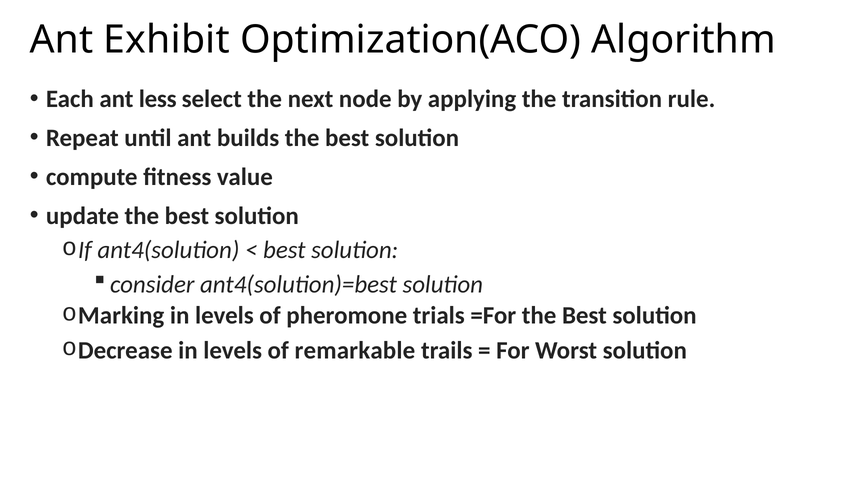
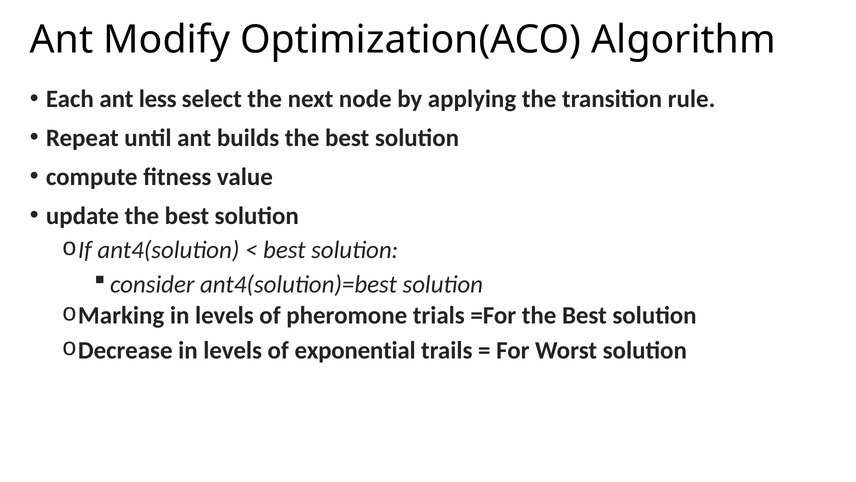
Exhibit: Exhibit -> Modify (167, 40)
remarkable: remarkable -> exponential (355, 350)
